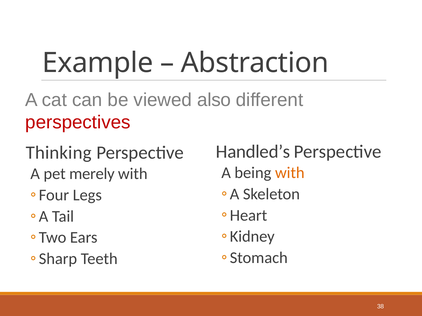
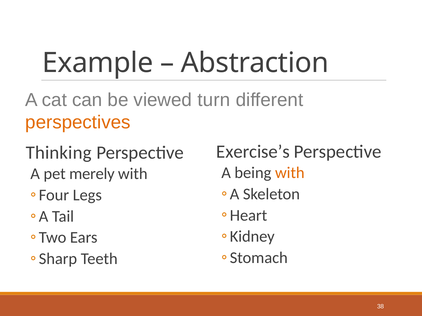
also: also -> turn (214, 100)
perspectives colour: red -> orange (78, 123)
Handled’s: Handled’s -> Exercise’s (253, 152)
